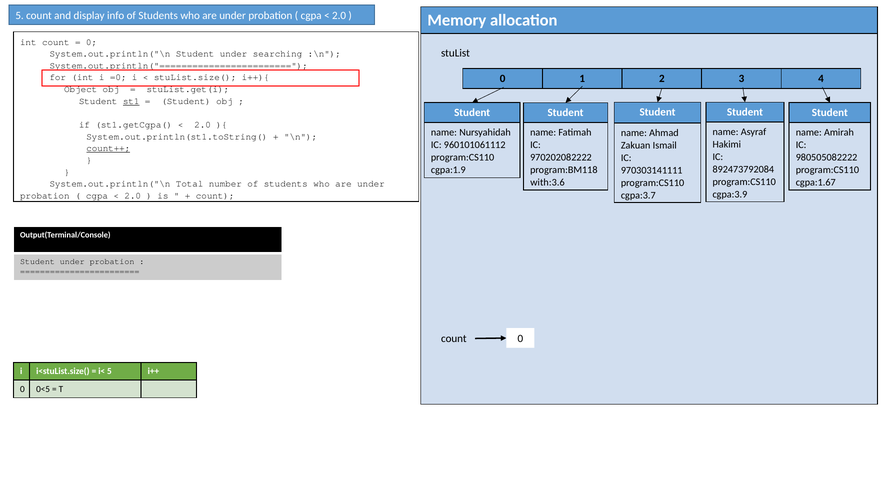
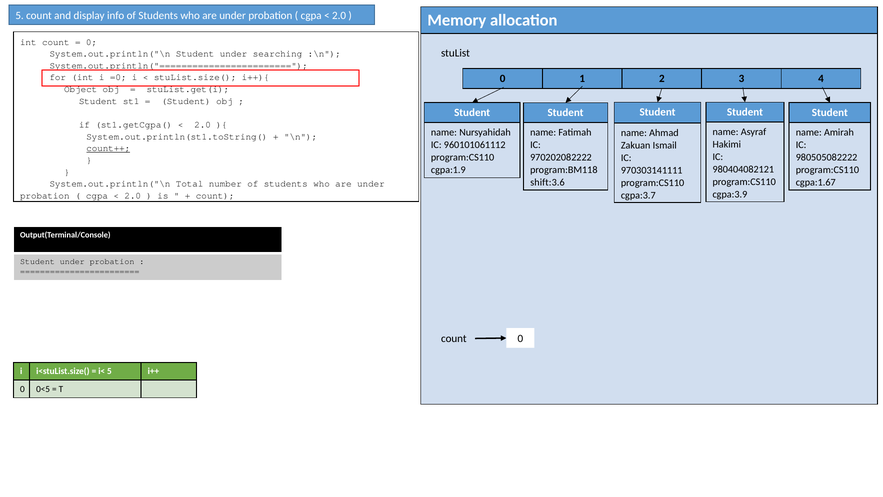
st1 underline: present -> none (131, 101)
892473792084: 892473792084 -> 980404082121 (743, 169)
with:3.6: with:3.6 -> shift:3.6 (547, 182)
